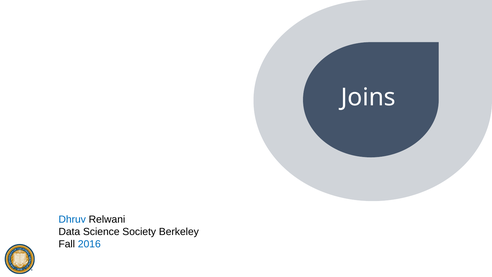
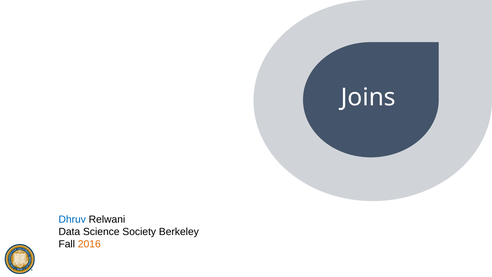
2016 colour: blue -> orange (89, 244)
